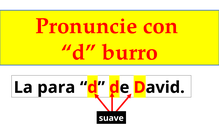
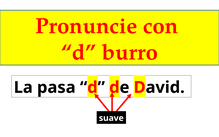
para: para -> pasa (56, 87)
